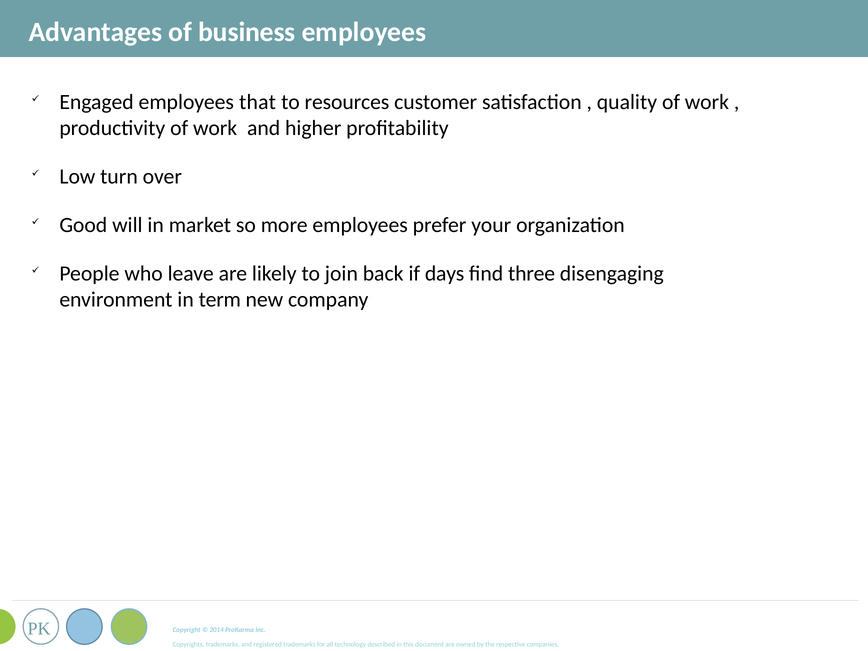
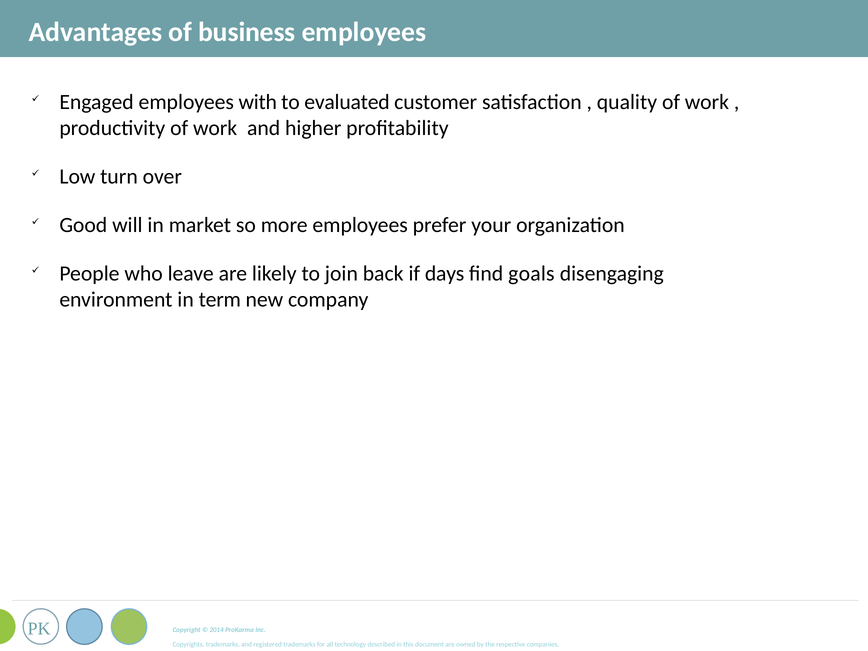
that: that -> with (258, 102)
resources: resources -> evaluated (347, 102)
three: three -> goals (531, 273)
